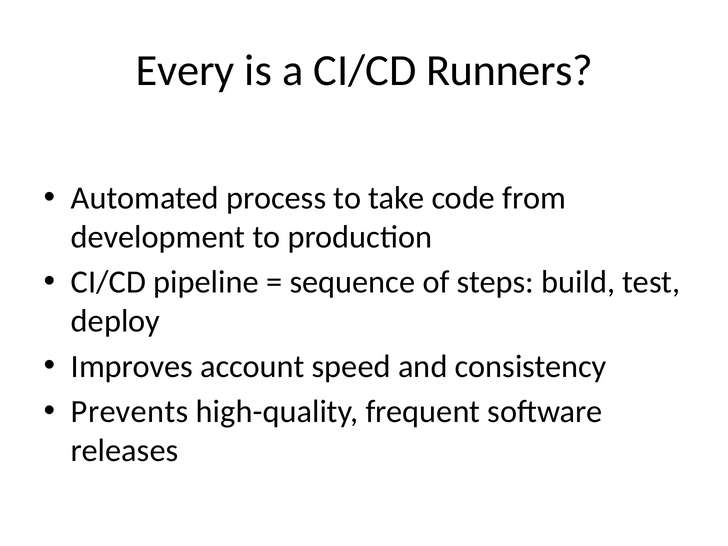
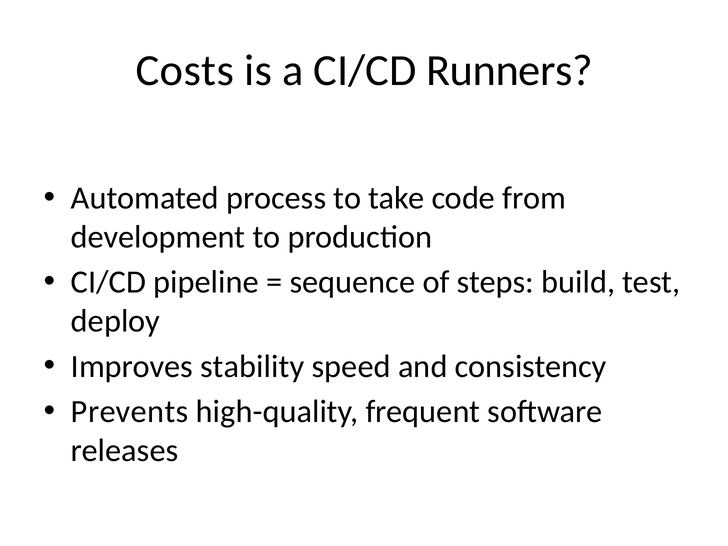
Every: Every -> Costs (185, 70)
account: account -> stability (252, 366)
